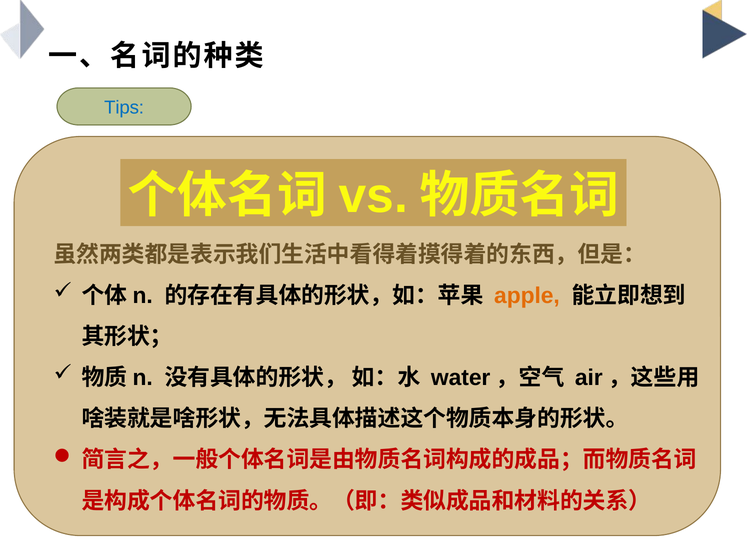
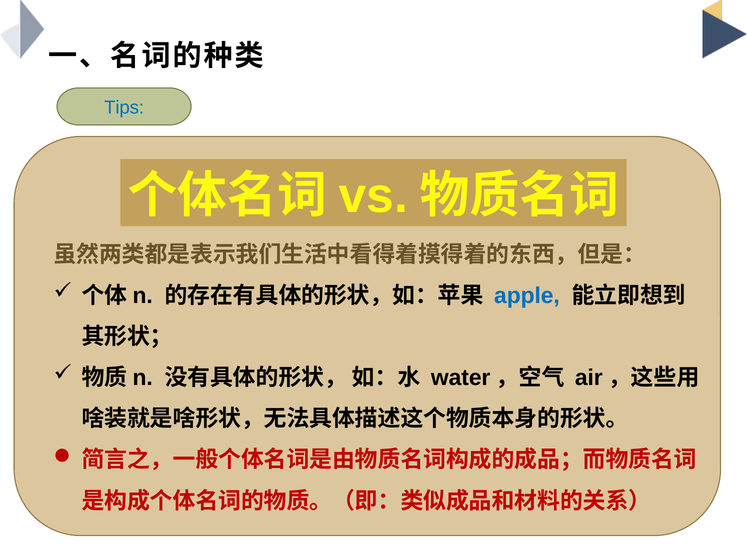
apple colour: orange -> blue (527, 296)
